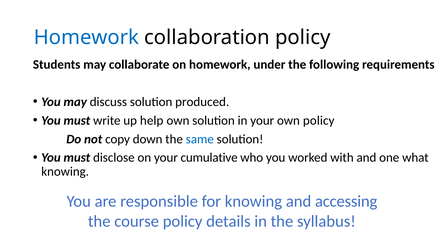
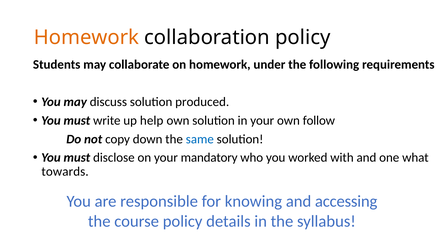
Homework colour: blue -> orange (86, 37)
own policy: policy -> follow (319, 120)
cumulative: cumulative -> mandatory (209, 158)
knowing: knowing -> towards (65, 171)
